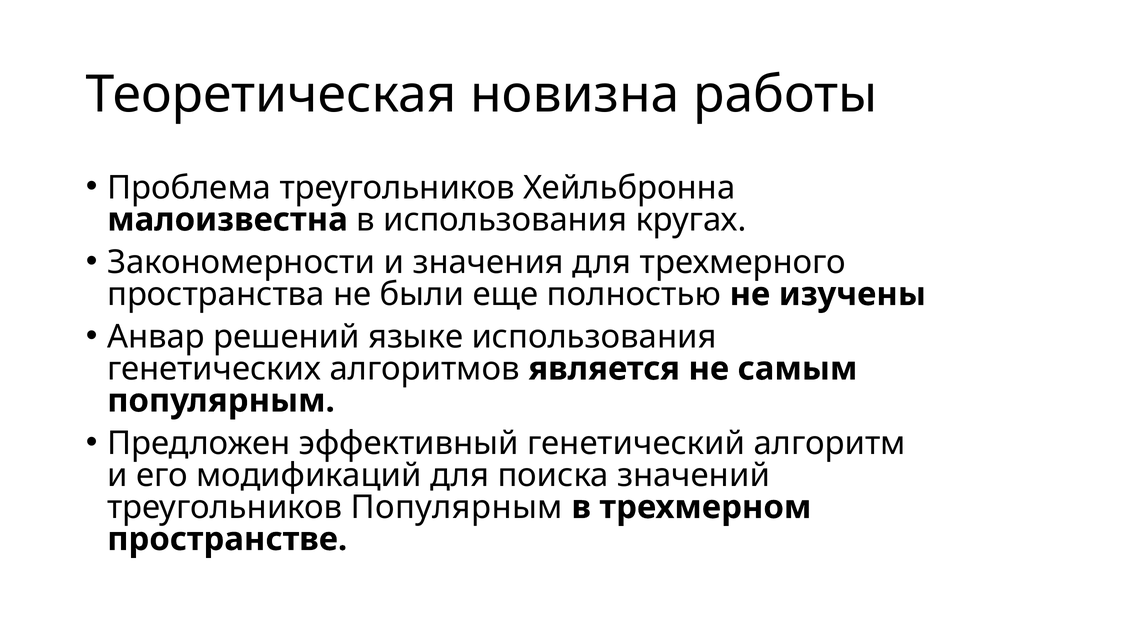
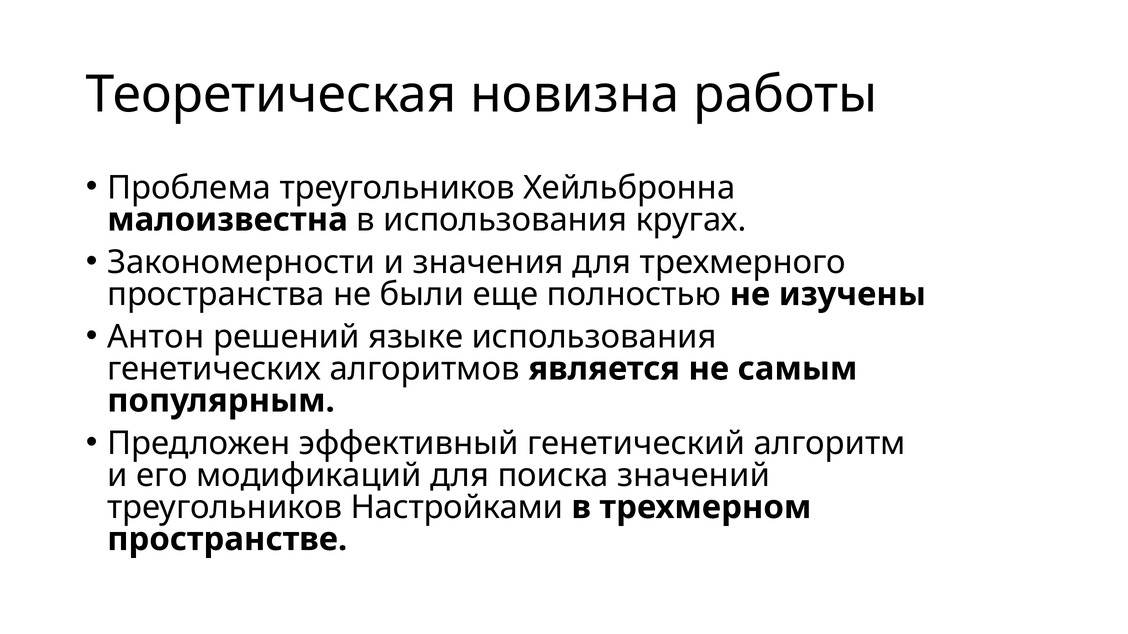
Анвар: Анвар -> Антон (156, 337)
треугольников Популярным: Популярным -> Настройками (457, 508)
